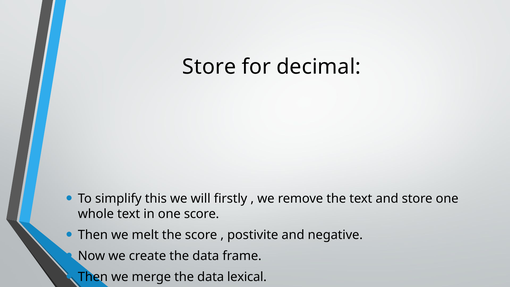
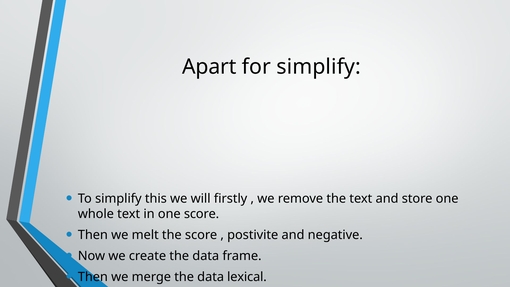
Store: Store -> Apart (209, 67)
for decimal: decimal -> simplify (319, 67)
